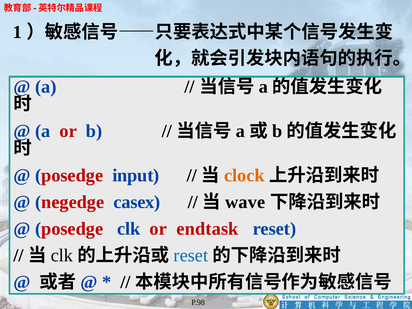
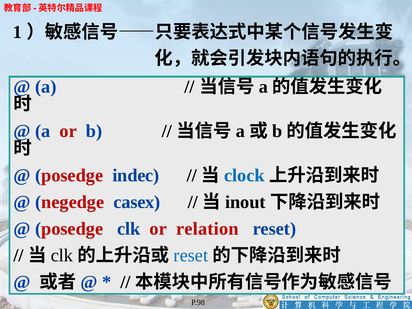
input: input -> indec (136, 175)
clock colour: orange -> blue (244, 175)
wave: wave -> inout (245, 202)
endtask: endtask -> relation (207, 229)
